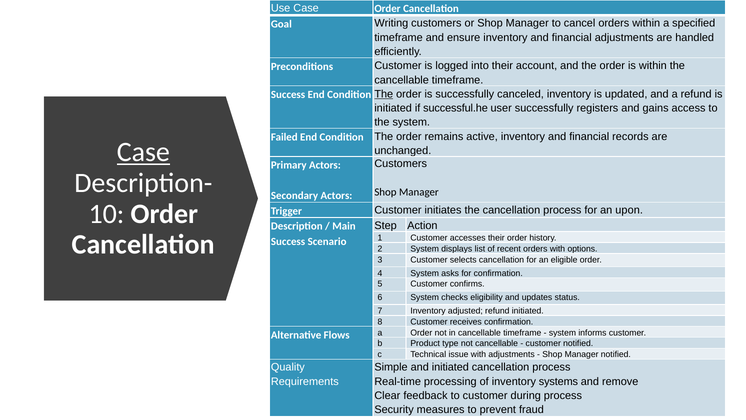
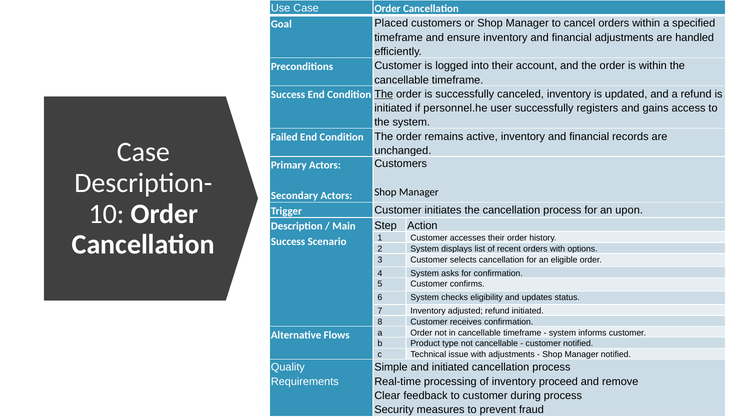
Writing: Writing -> Placed (391, 23)
successful.he: successful.he -> personnel.he (455, 108)
Case underline: present -> none (143, 152)
systems: systems -> proceed (558, 381)
